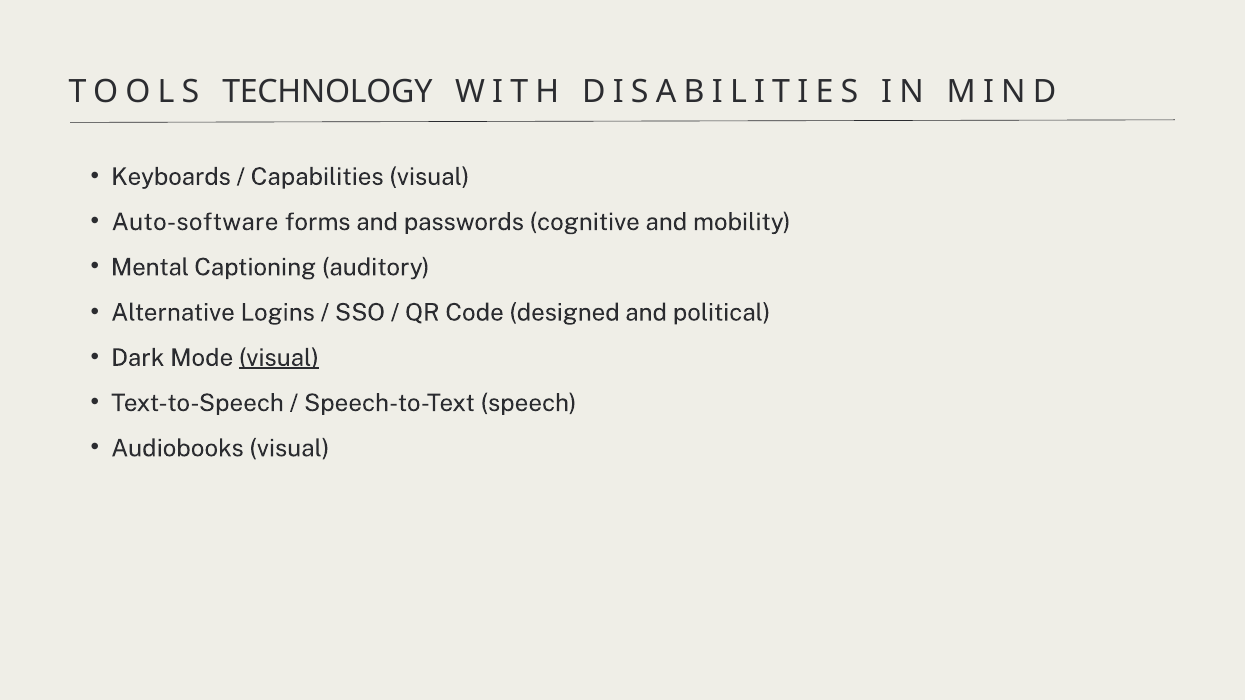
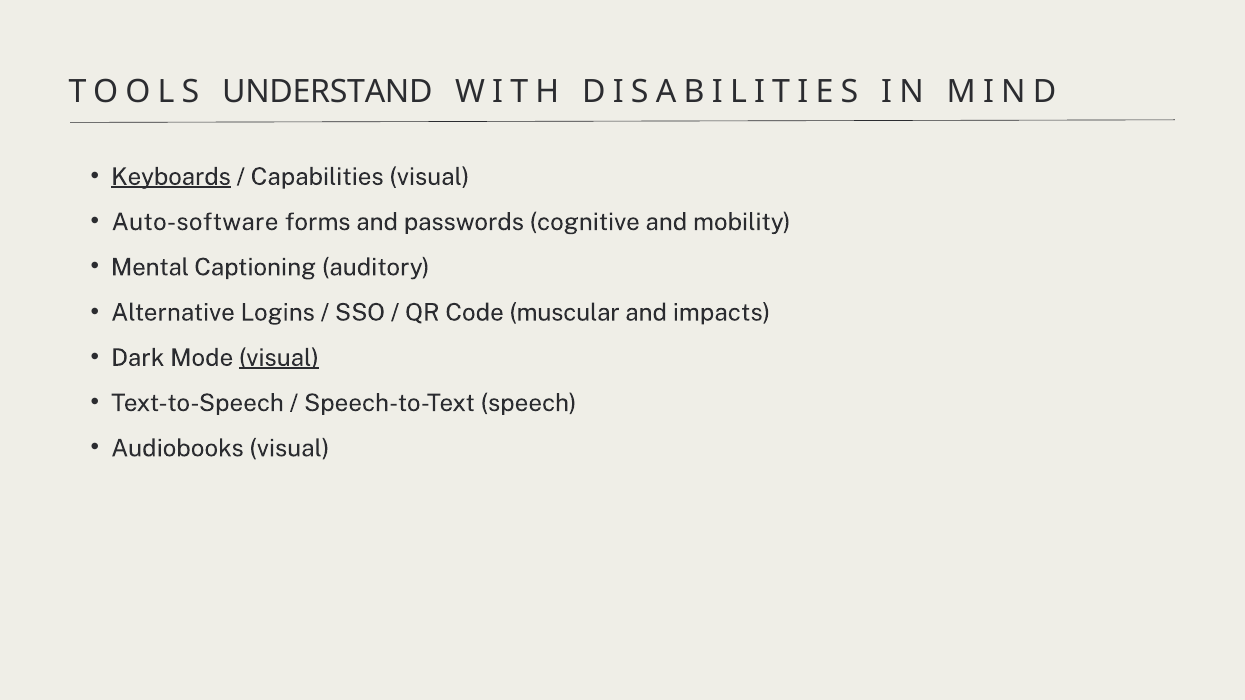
TECHNOLOGY: TECHNOLOGY -> UNDERSTAND (327, 92)
Keyboards underline: none -> present (171, 177)
designed: designed -> muscular (565, 313)
political: political -> impacts (722, 313)
